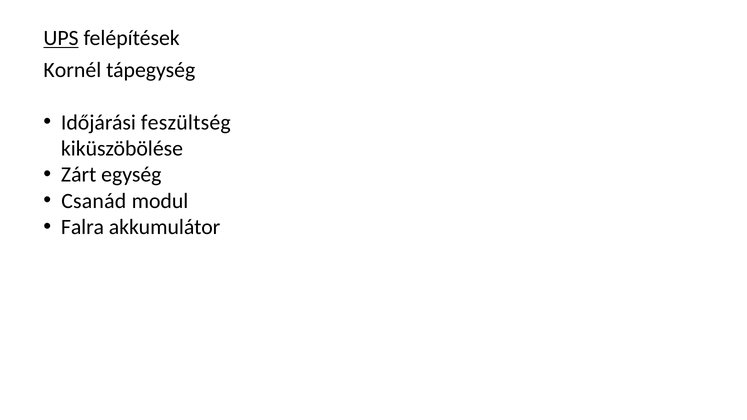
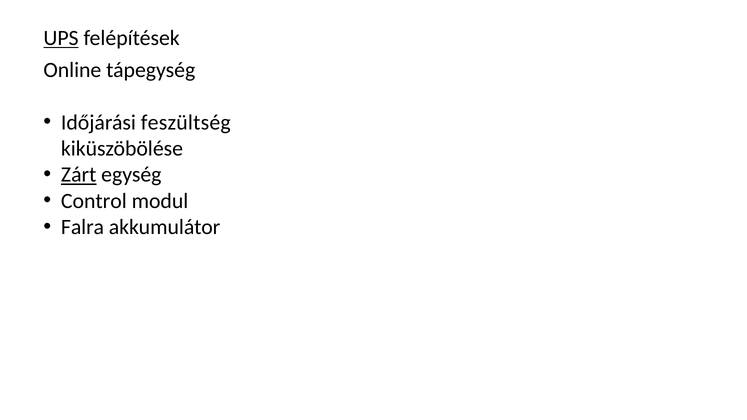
Kornél: Kornél -> Online (72, 70)
Zárt underline: none -> present (79, 175)
Csanád: Csanád -> Control (94, 201)
